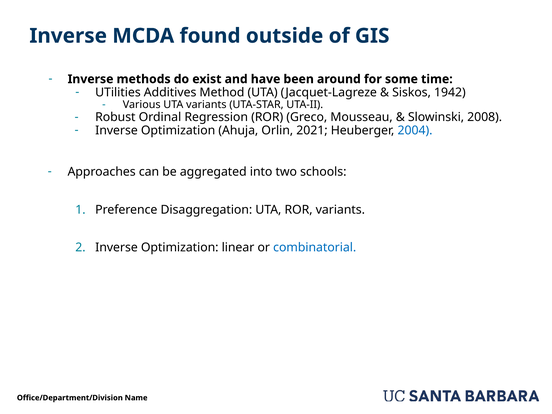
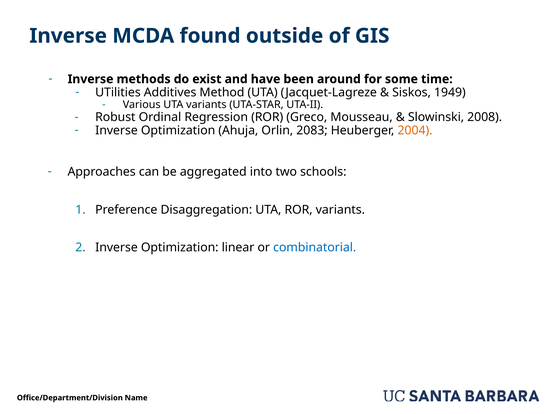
1942: 1942 -> 1949 (450, 92)
2021: 2021 -> 2083 (312, 130)
2004 colour: blue -> orange (415, 130)
